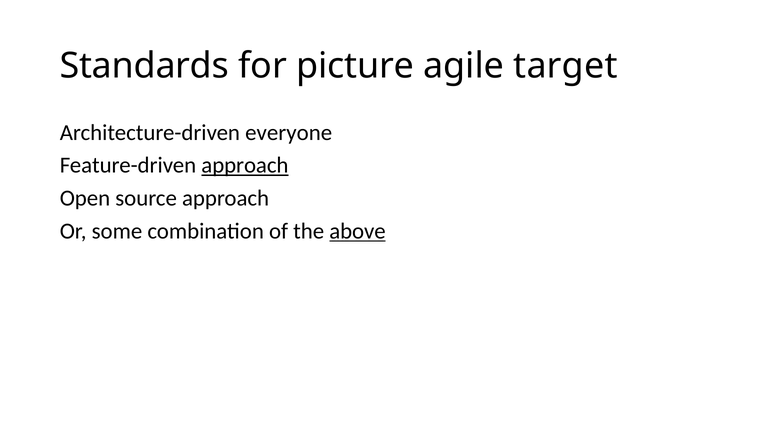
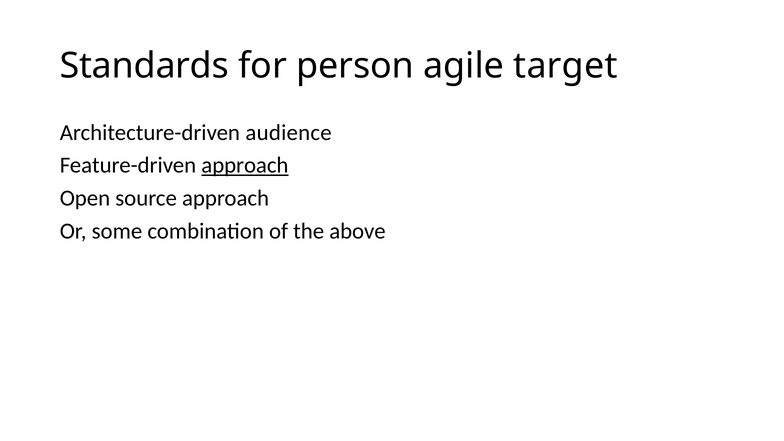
picture: picture -> person (355, 66)
everyone: everyone -> audience (289, 133)
above underline: present -> none (357, 231)
